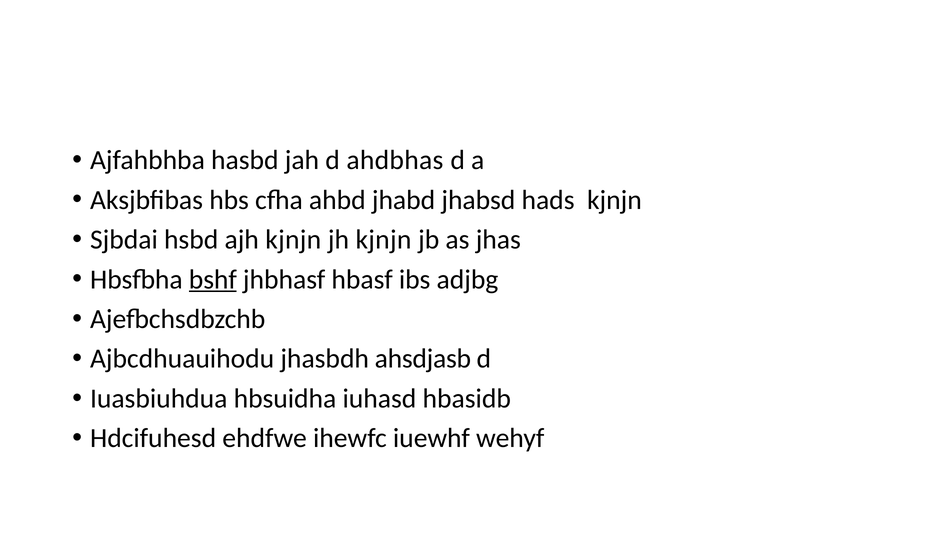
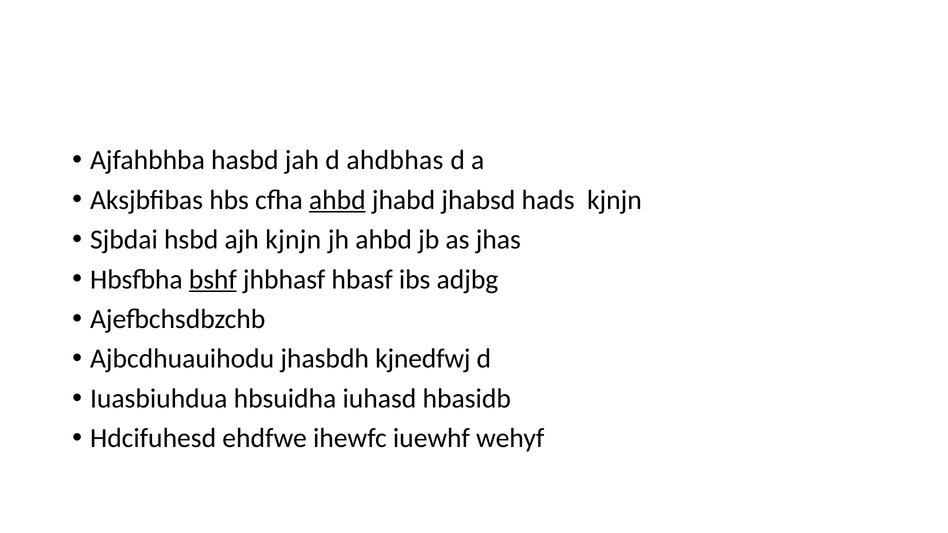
ahbd underline: none -> present (337, 200)
jh kjnjn: kjnjn -> ahbd (384, 240)
ahsdjasb: ahsdjasb -> kjnedfwj (423, 359)
